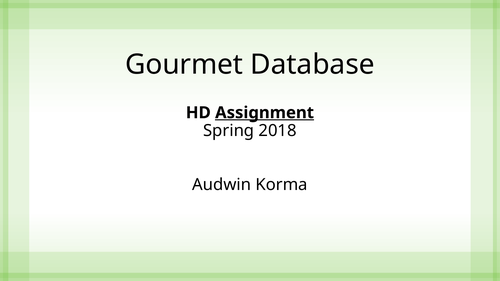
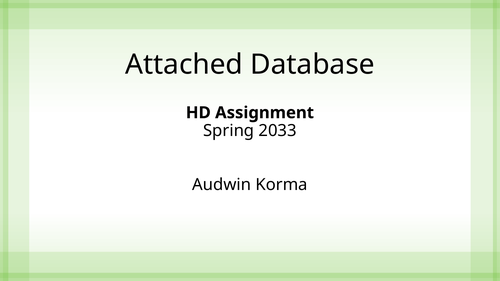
Gourmet: Gourmet -> Attached (184, 65)
Assignment underline: present -> none (265, 113)
2018: 2018 -> 2033 (278, 131)
